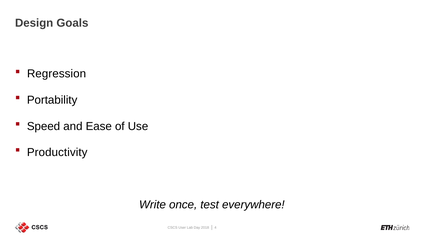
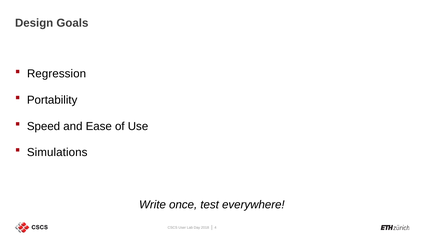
Productivity: Productivity -> Simulations (57, 152)
